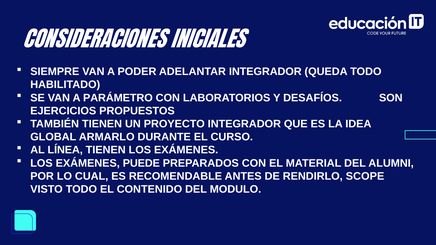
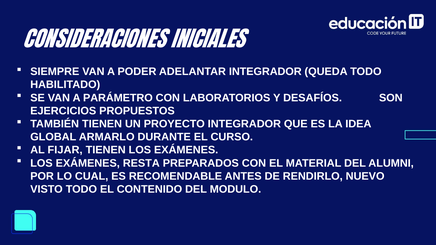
LÍNEA: LÍNEA -> FIJAR (65, 150)
PUEDE: PUEDE -> RESTA (141, 163)
SCOPE: SCOPE -> NUEVO (365, 176)
